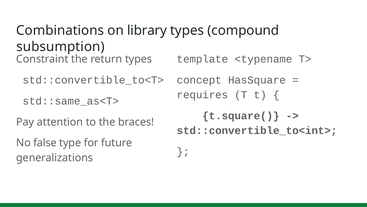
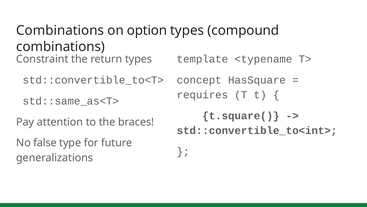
library: library -> option (147, 30)
subsumption: subsumption -> combinations (61, 46)
